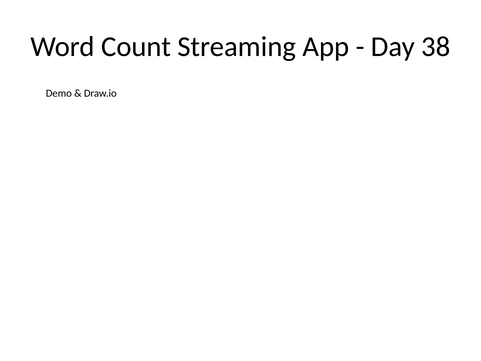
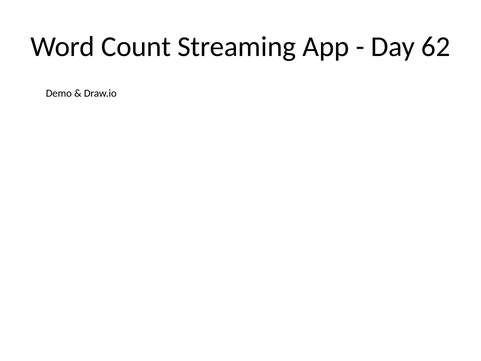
38: 38 -> 62 (436, 47)
